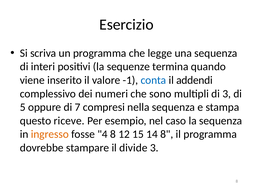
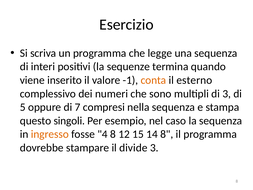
conta colour: blue -> orange (153, 80)
addendi: addendi -> esterno (194, 80)
riceve: riceve -> singoli (69, 121)
